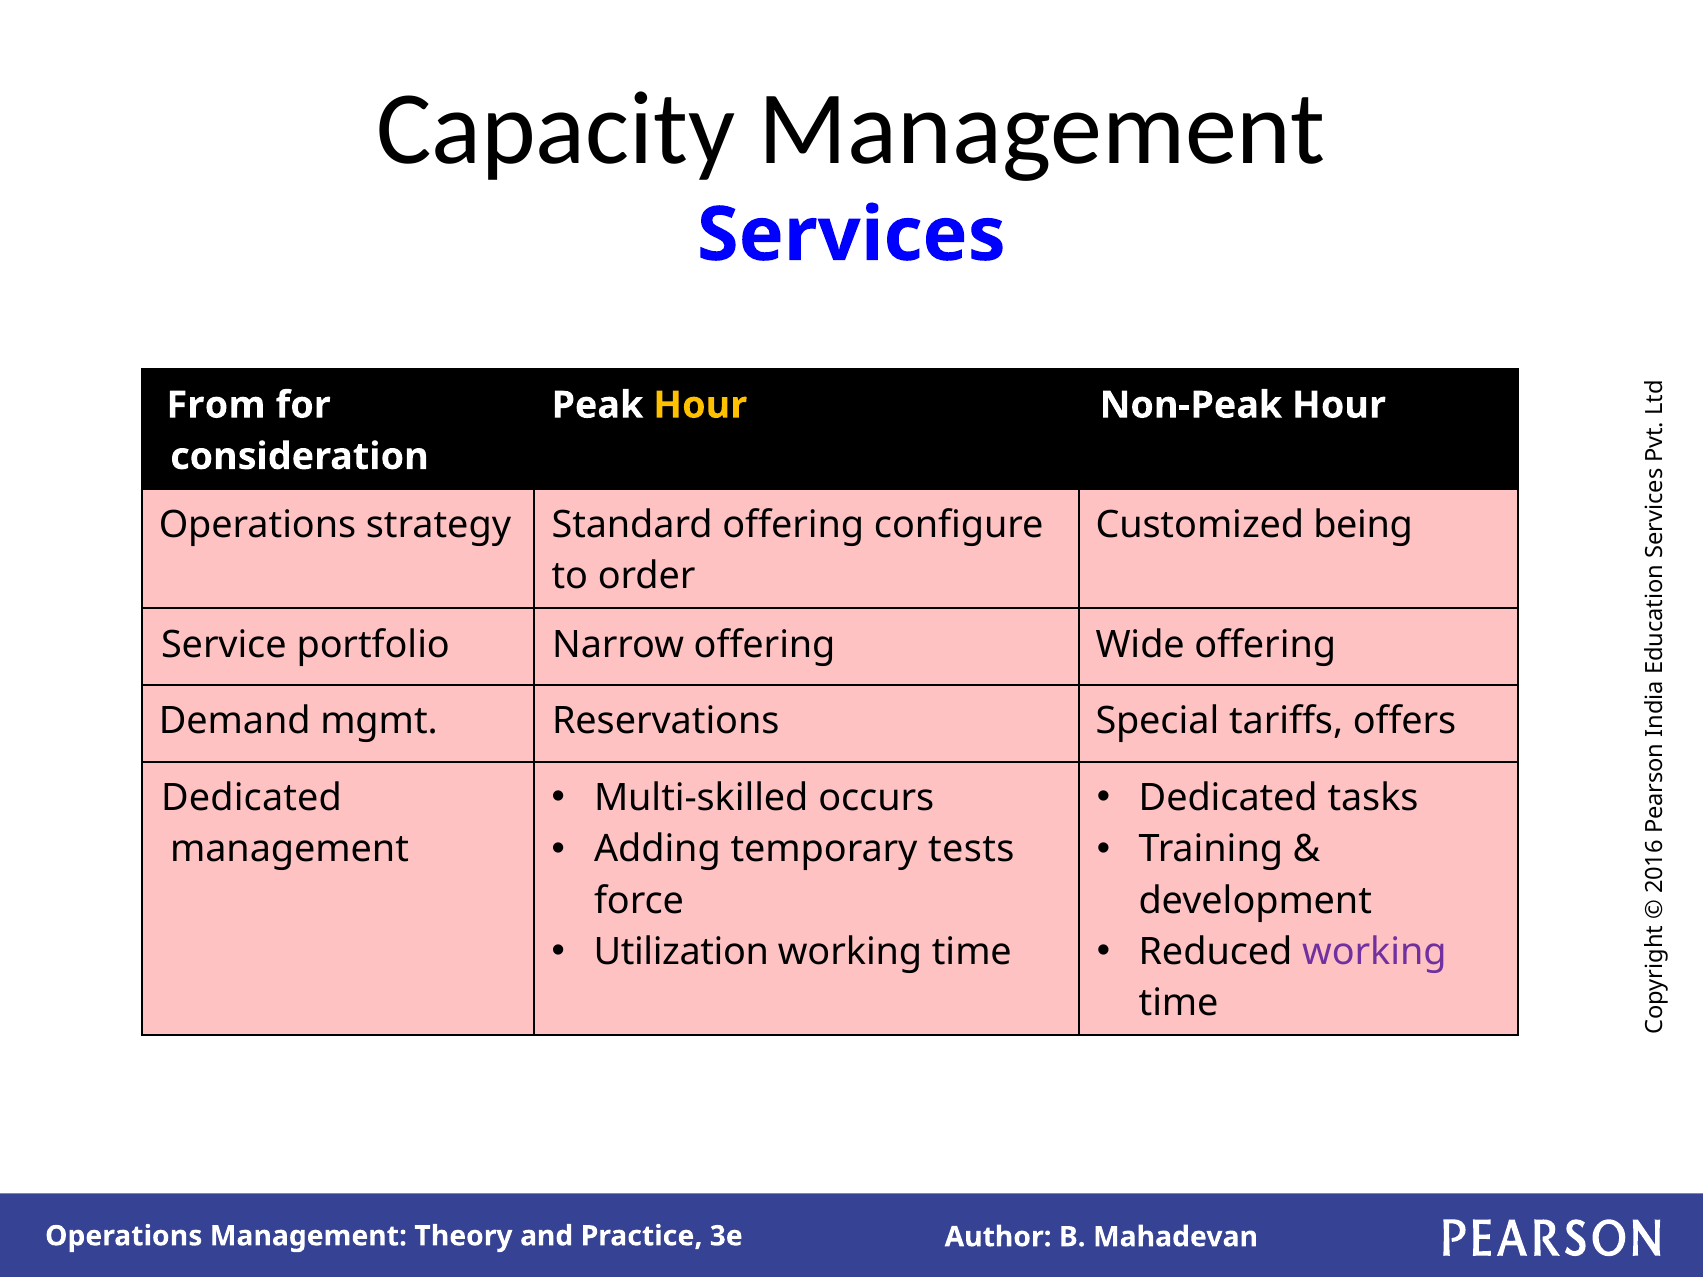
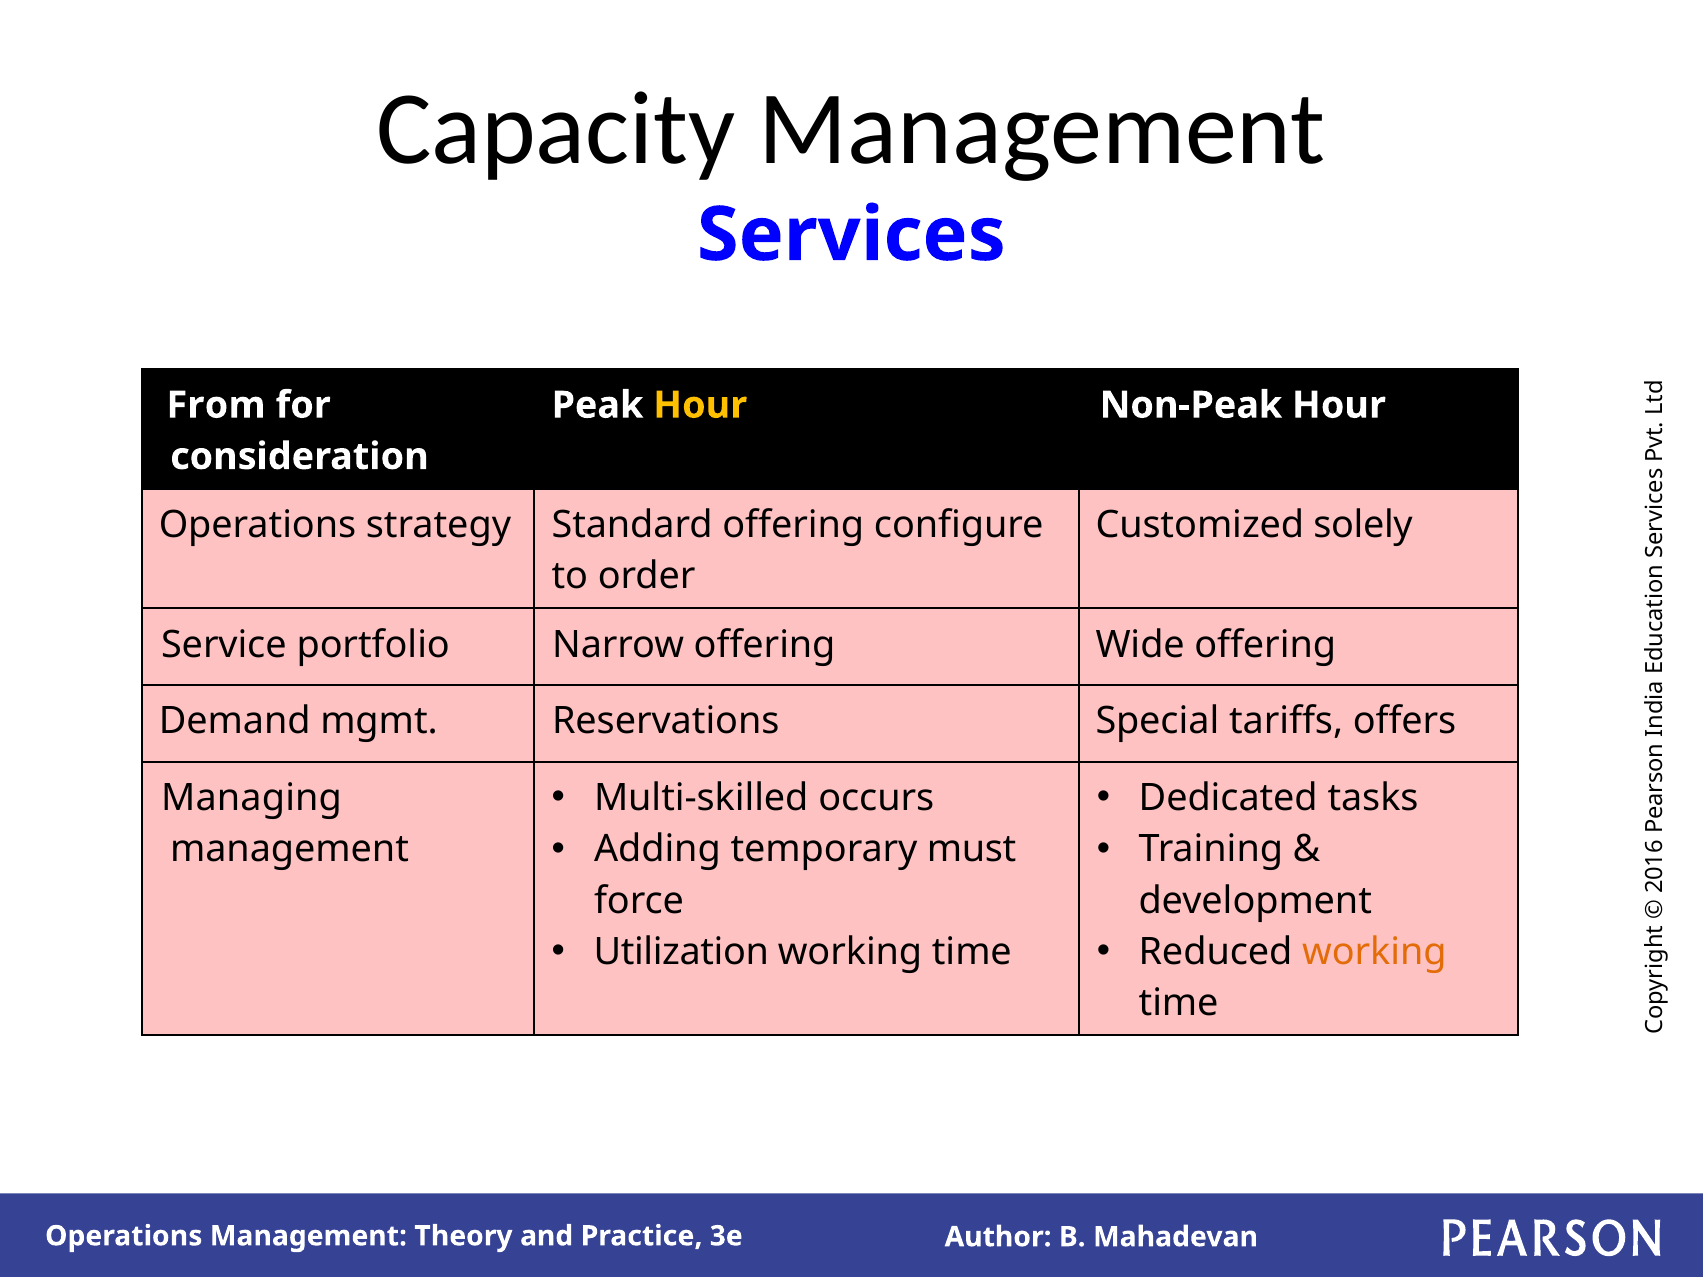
being: being -> solely (1363, 525)
Dedicated: Dedicated -> Managing (252, 798)
tests: tests -> must (972, 849)
working colour: purple -> orange (1374, 952)
